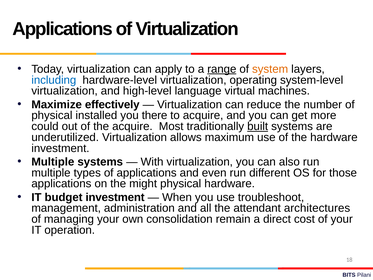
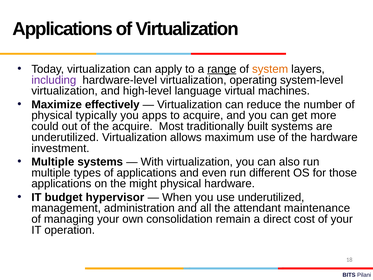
including colour: blue -> purple (54, 80)
installed: installed -> typically (96, 115)
there: there -> apps (154, 115)
built underline: present -> none (258, 126)
budget investment: investment -> hypervisor (115, 197)
use troubleshoot: troubleshoot -> underutilized (271, 197)
architectures: architectures -> maintenance (317, 208)
